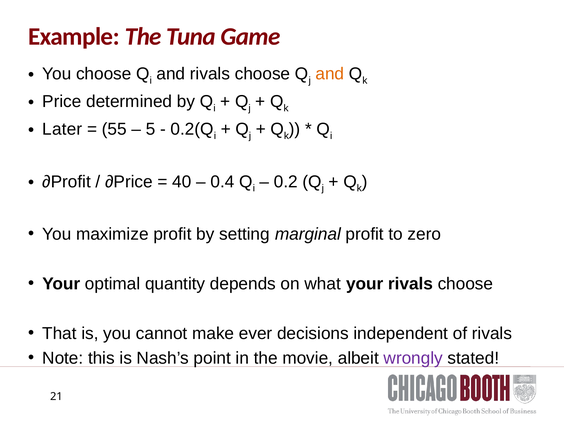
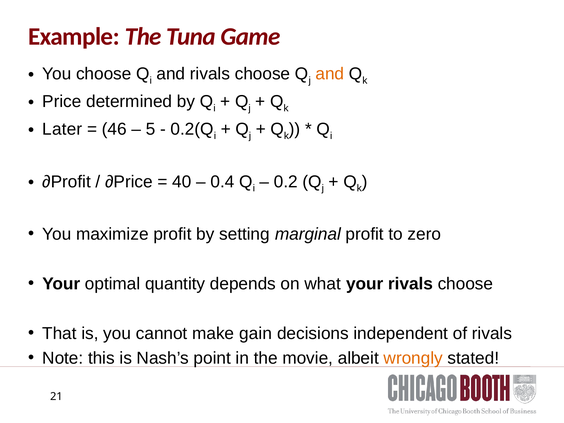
55: 55 -> 46 (114, 129)
ever: ever -> gain (256, 333)
wrongly colour: purple -> orange (413, 358)
